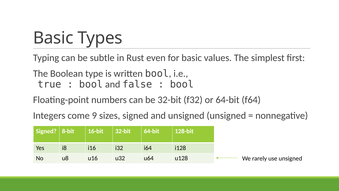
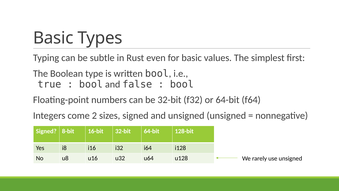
9: 9 -> 2 (94, 115)
